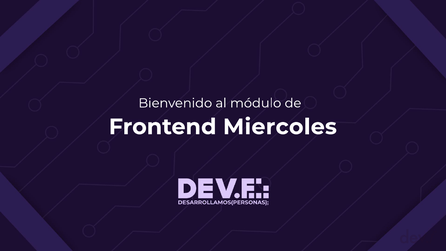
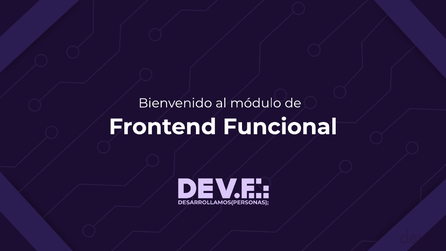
Miercoles: Miercoles -> Funcional (280, 127)
